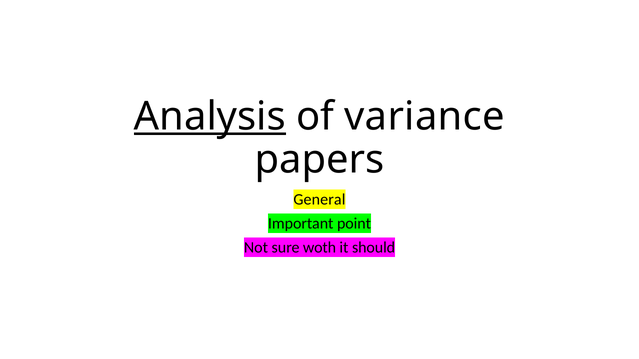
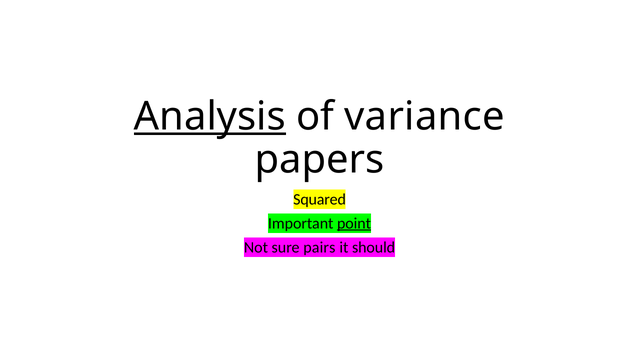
General: General -> Squared (320, 200)
point underline: none -> present (354, 224)
woth: woth -> pairs (319, 248)
